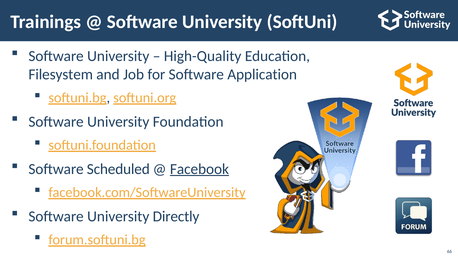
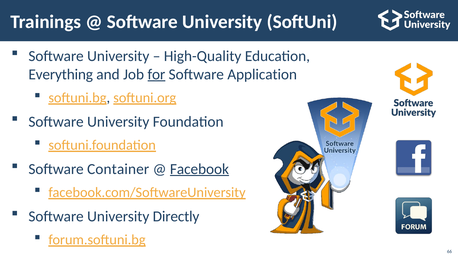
Filesystem: Filesystem -> Everything (61, 74)
for underline: none -> present (156, 74)
Scheduled: Scheduled -> Container (118, 169)
